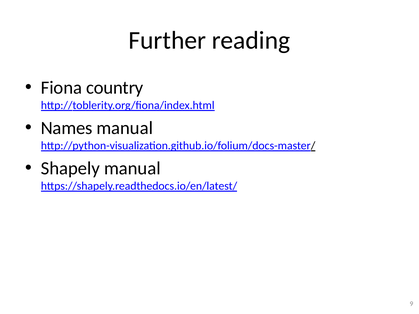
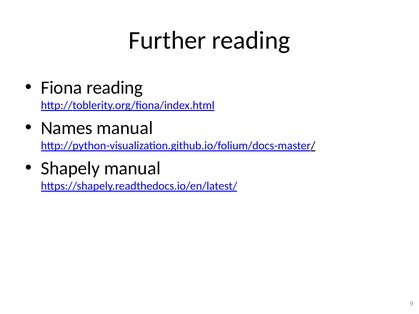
Fiona country: country -> reading (115, 88)
